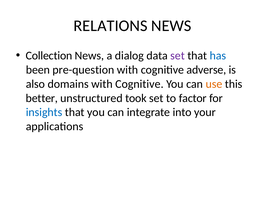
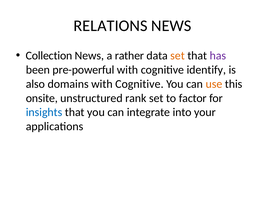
dialog: dialog -> rather (129, 56)
set colour: purple -> orange (178, 56)
has colour: blue -> purple (218, 56)
pre-question: pre-question -> pre-powerful (83, 70)
adverse: adverse -> identify (206, 70)
better: better -> onsite (42, 98)
took: took -> rank (136, 98)
